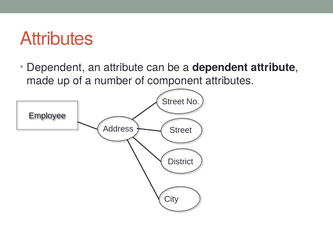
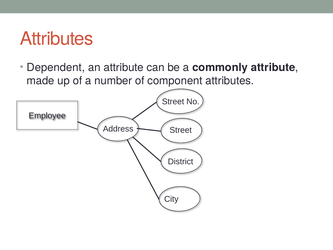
a dependent: dependent -> commonly (220, 67)
